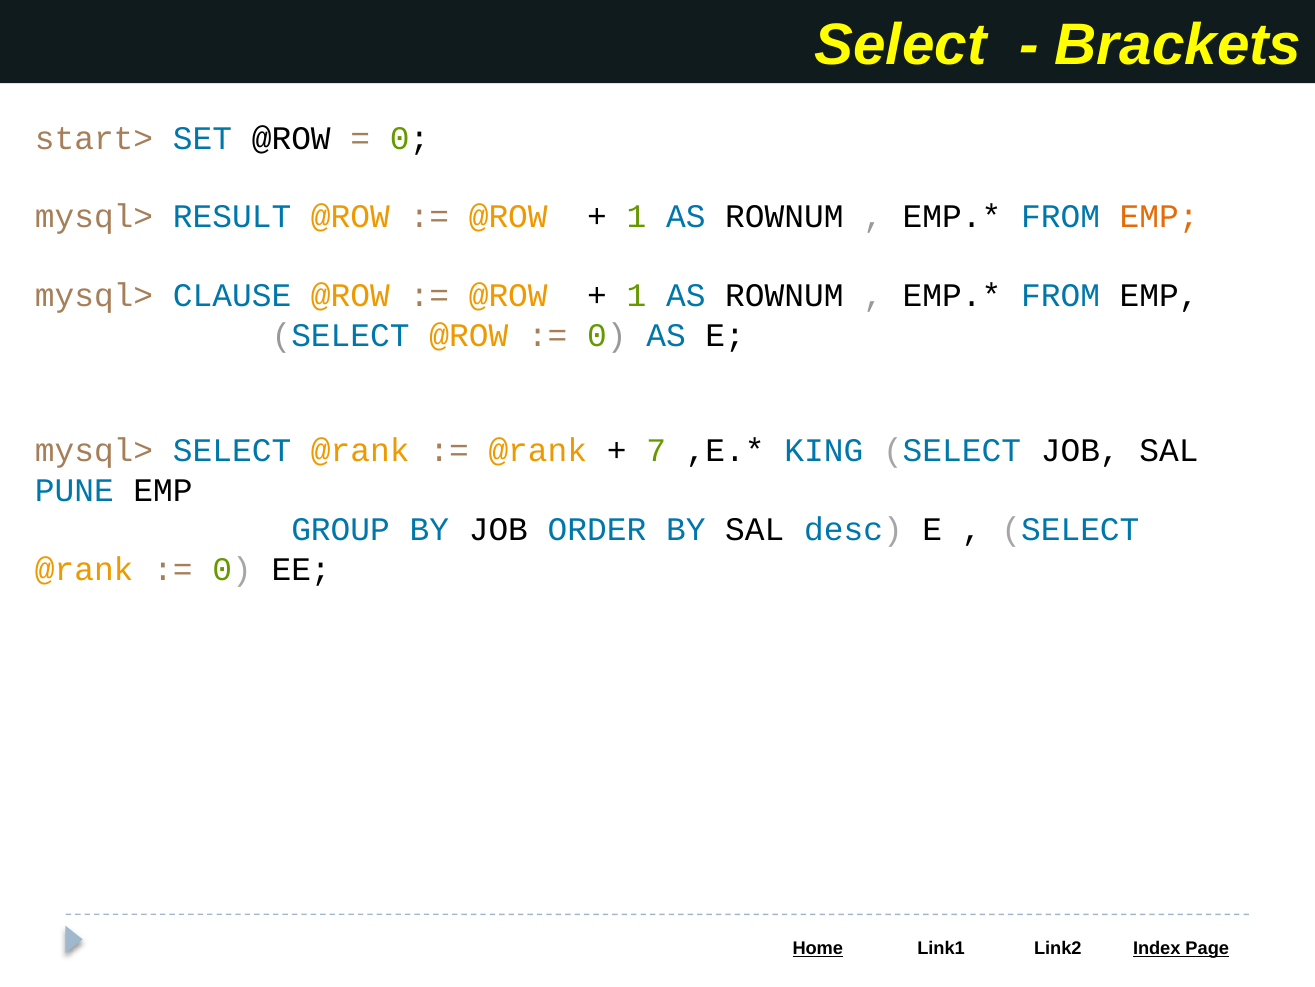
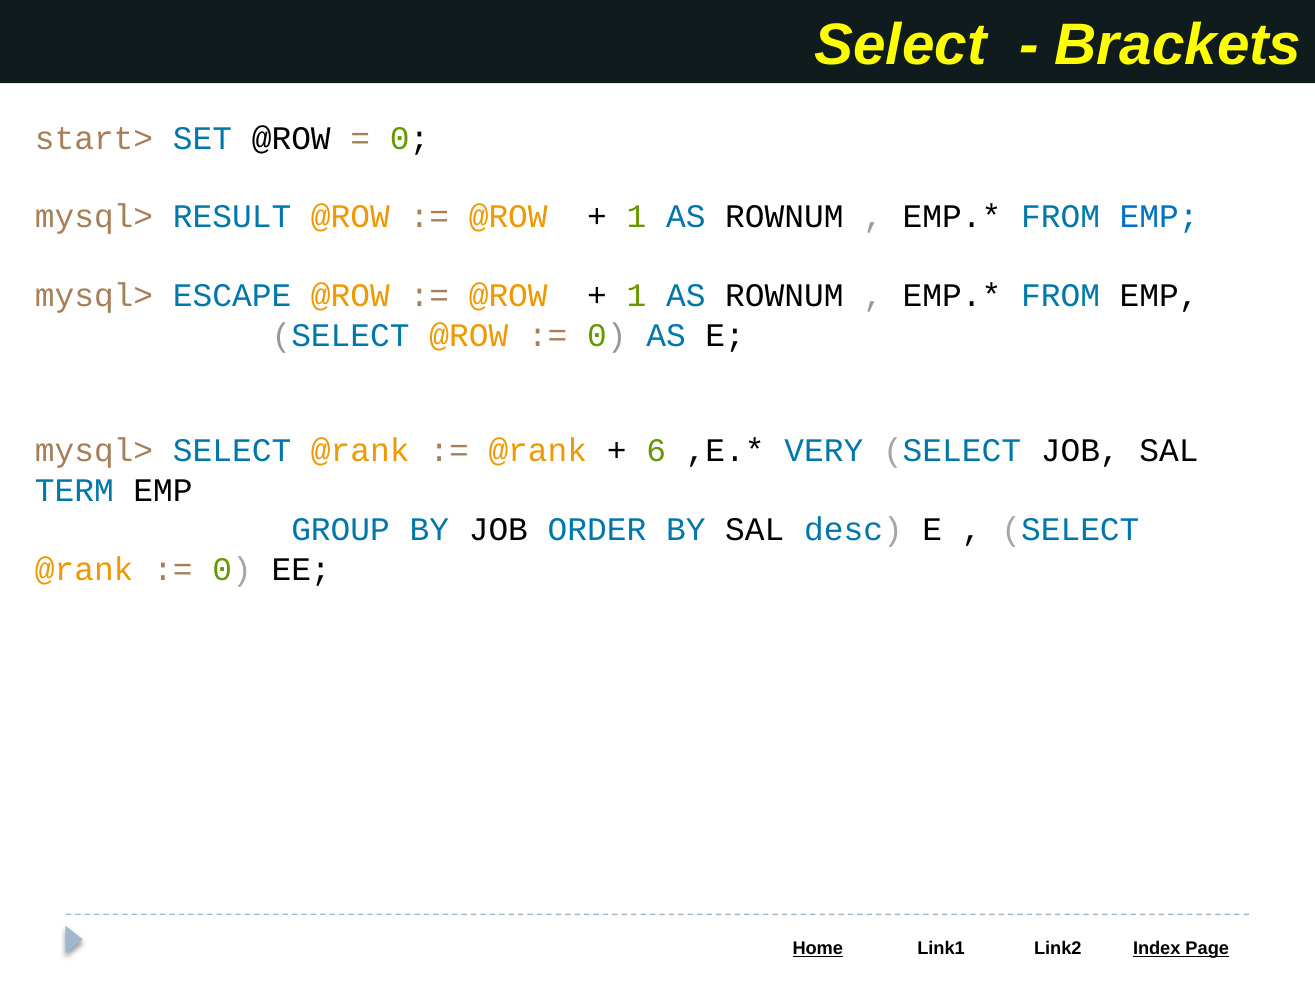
EMP colour: orange -> blue (1159, 217)
CLAUSE: CLAUSE -> ESCAPE (232, 296)
7: 7 -> 6 (656, 451)
KING: KING -> VERY (824, 451)
PUNE: PUNE -> TERM (74, 490)
